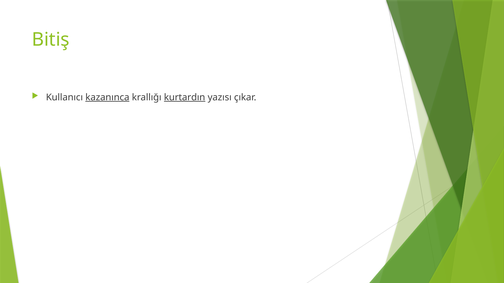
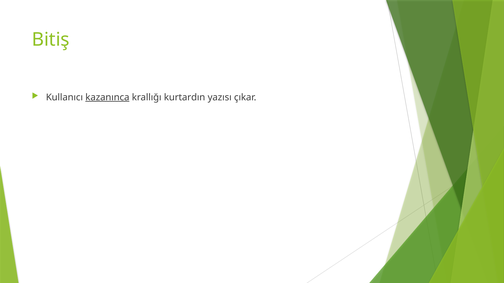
kurtardın underline: present -> none (185, 98)
